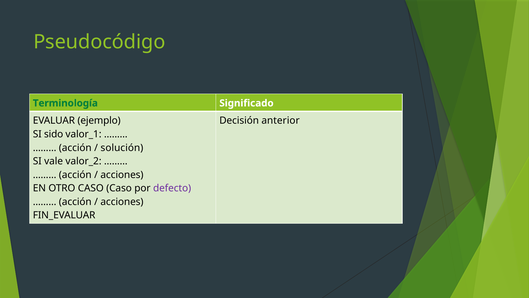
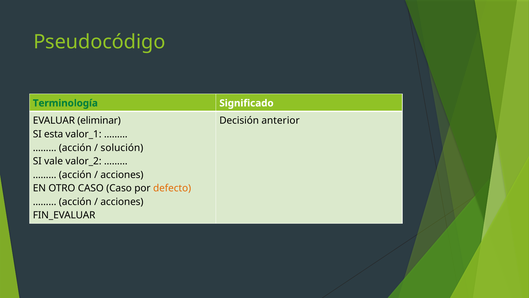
ejemplo: ejemplo -> eliminar (99, 121)
sido: sido -> esta (54, 134)
defecto colour: purple -> orange (172, 188)
